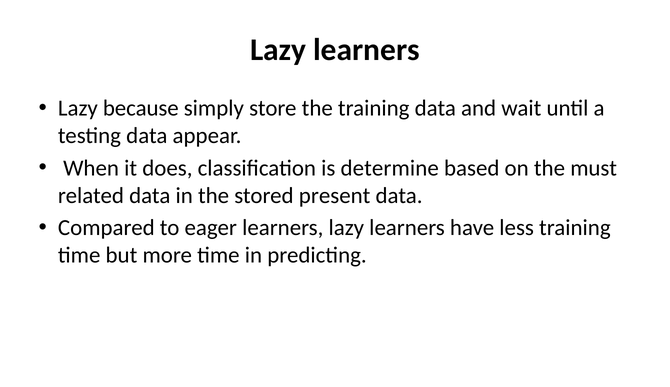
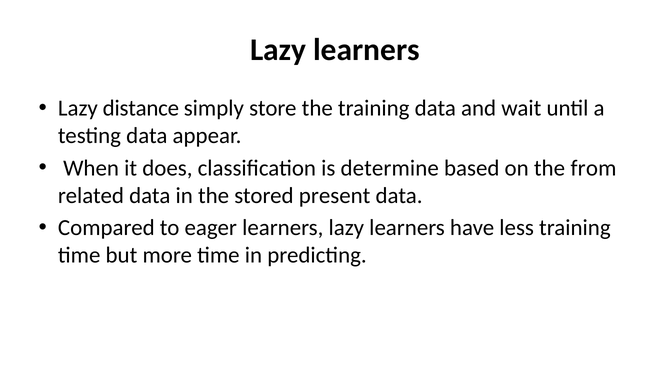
because: because -> distance (141, 108)
must: must -> from (594, 168)
